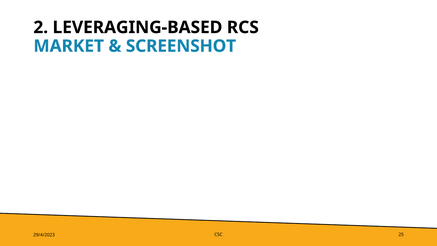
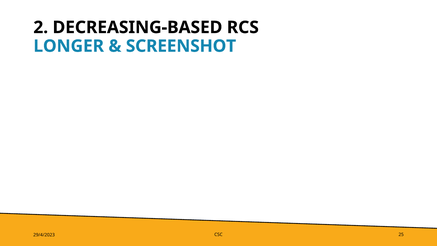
LEVERAGING-BASED: LEVERAGING-BASED -> DECREASING-BASED (137, 27)
MARKET: MARKET -> LONGER (69, 46)
